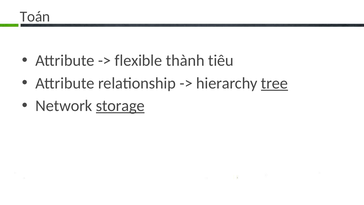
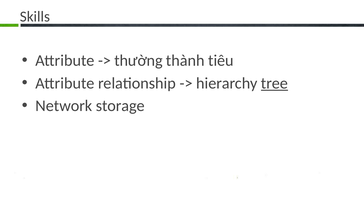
Toán: Toán -> Skills (35, 17)
flexible: flexible -> thường (138, 60)
storage underline: present -> none (120, 106)
